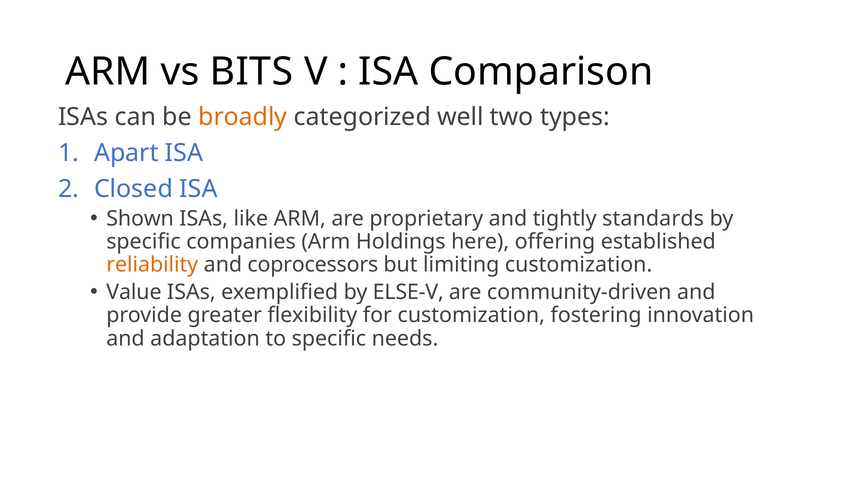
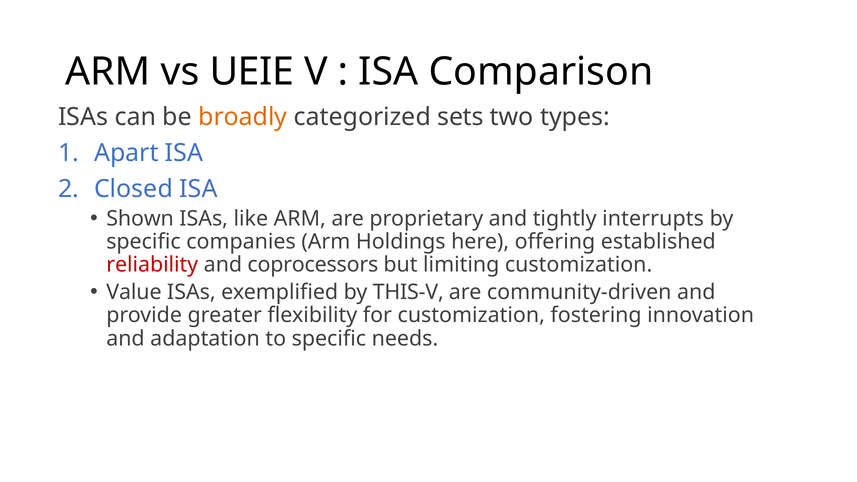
BITS: BITS -> UEIE (252, 72)
well: well -> sets (461, 117)
standards: standards -> interrupts (653, 218)
reliability colour: orange -> red (152, 265)
ELSE-V: ELSE-V -> THIS-V (408, 292)
